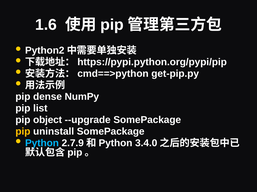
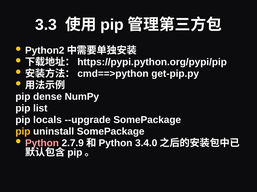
1.6: 1.6 -> 3.3 (46, 25)
object: object -> locals (47, 120)
Python colour: light blue -> pink (42, 143)
